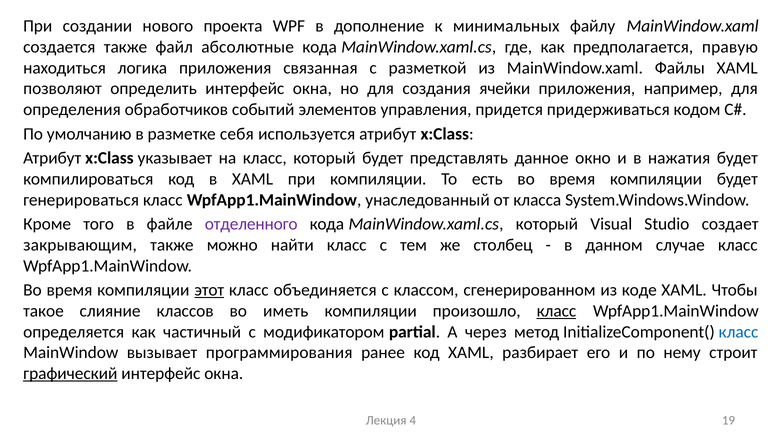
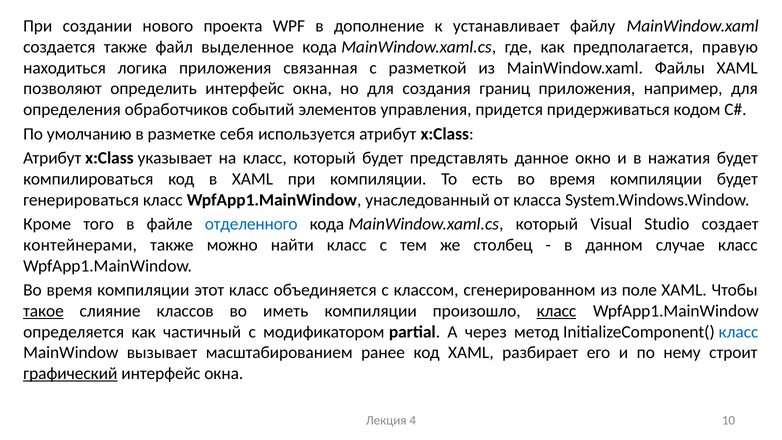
минимальных: минимальных -> устанавливает (506, 26)
абсолютные: абсолютные -> выделенное (248, 47)
ячейки: ячейки -> границ (505, 89)
отделенного colour: purple -> blue (251, 224)
закрывающим: закрывающим -> контейнерами (80, 245)
этот underline: present -> none (209, 290)
коде: коде -> поле (639, 290)
такое underline: none -> present (43, 311)
программирования: программирования -> масштабированием (279, 353)
19: 19 -> 10 (728, 420)
